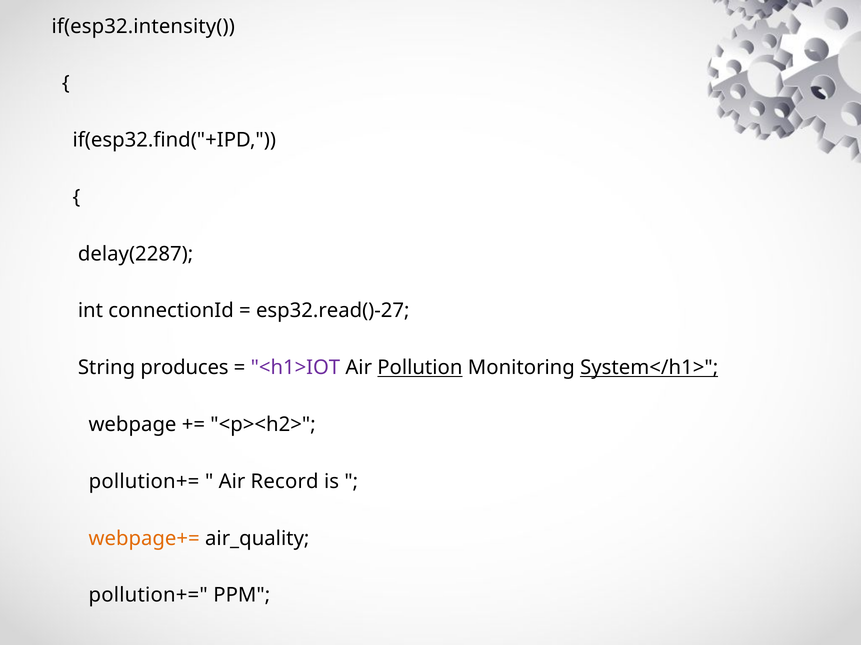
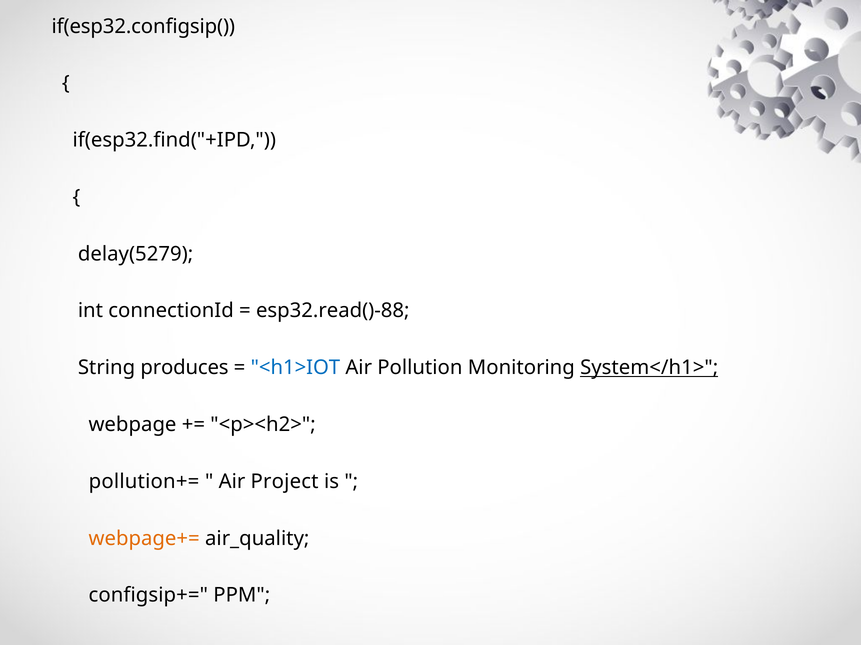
if(esp32.intensity(: if(esp32.intensity( -> if(esp32.configsip( (143, 26)
delay(2287: delay(2287 -> delay(5279 (136, 254)
esp32.read()-27: esp32.read()-27 -> esp32.read()-88 (333, 311)
<h1>IOT colour: purple -> blue (295, 368)
Pollution underline: present -> none (420, 368)
Record: Record -> Project (285, 482)
pollution+=: pollution+= -> configsip+= (148, 596)
